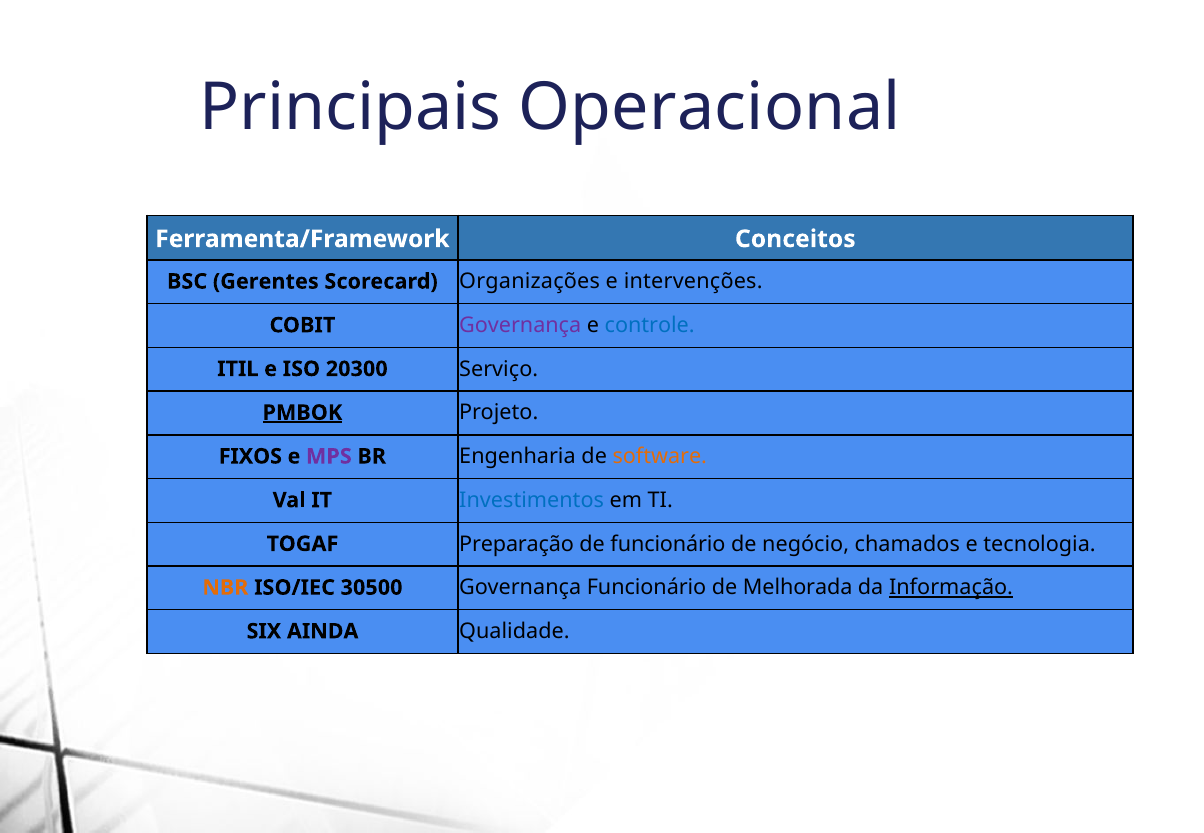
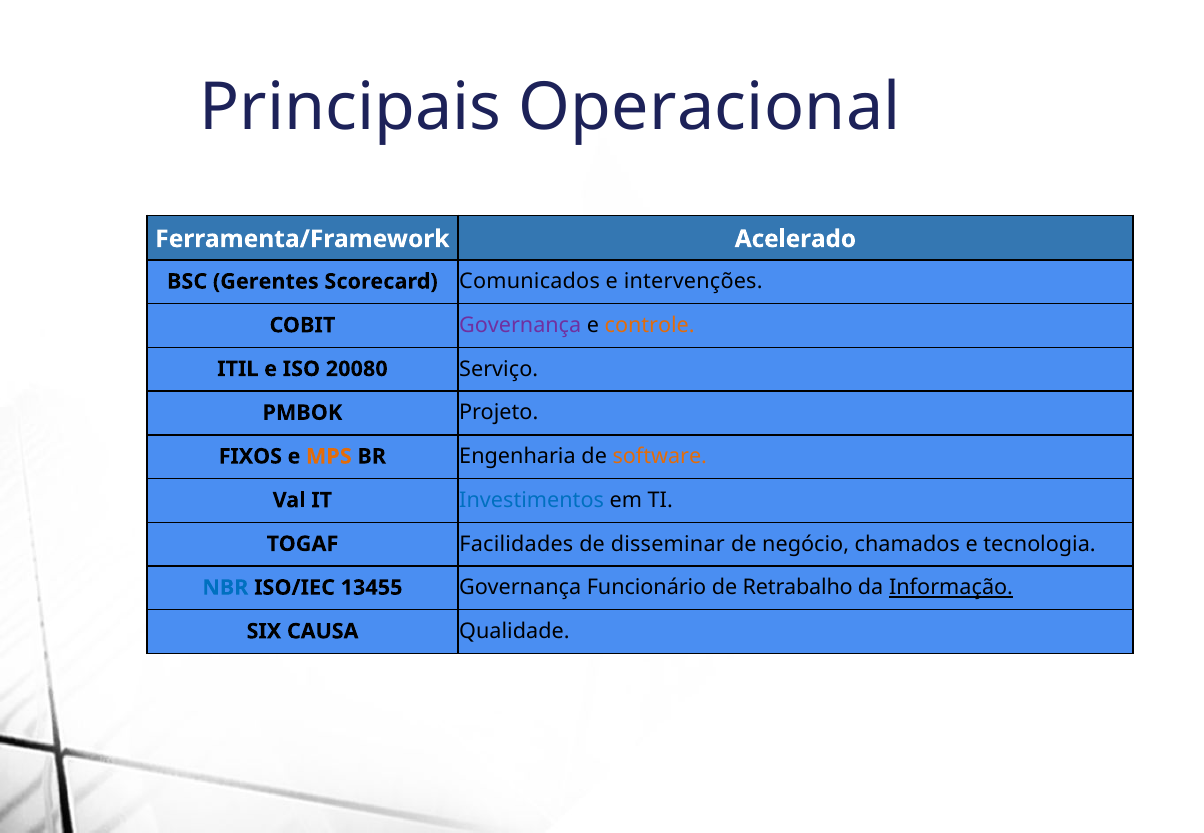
Conceitos: Conceitos -> Acelerado (795, 239)
Organizações: Organizações -> Comunicados (530, 282)
controle colour: blue -> orange (650, 325)
20300: 20300 -> 20080 (357, 369)
PMBOK underline: present -> none (302, 413)
MPS colour: purple -> orange (329, 457)
Preparação: Preparação -> Facilidades (516, 544)
de funcionário: funcionário -> disseminar (668, 544)
NBR colour: orange -> blue (225, 588)
30500: 30500 -> 13455 (372, 588)
Melhorada: Melhorada -> Retrabalho (798, 588)
AINDA: AINDA -> CAUSA (323, 632)
